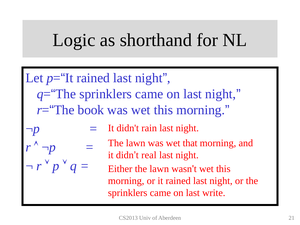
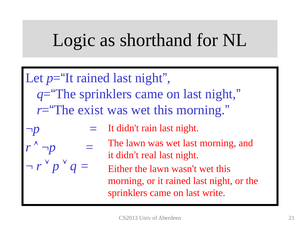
book: book -> exist (91, 110)
wet that: that -> last (190, 143)
